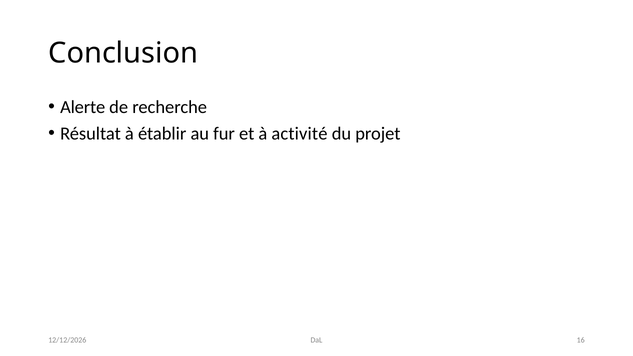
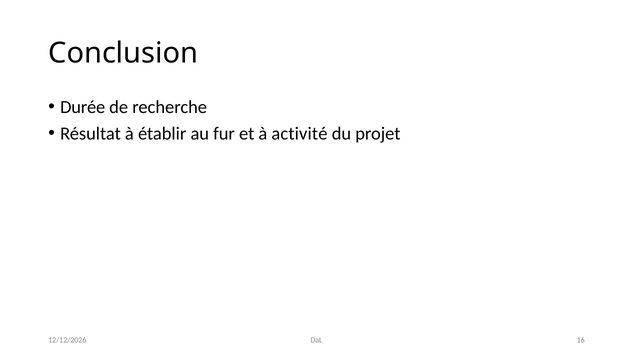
Alerte: Alerte -> Durée (83, 107)
